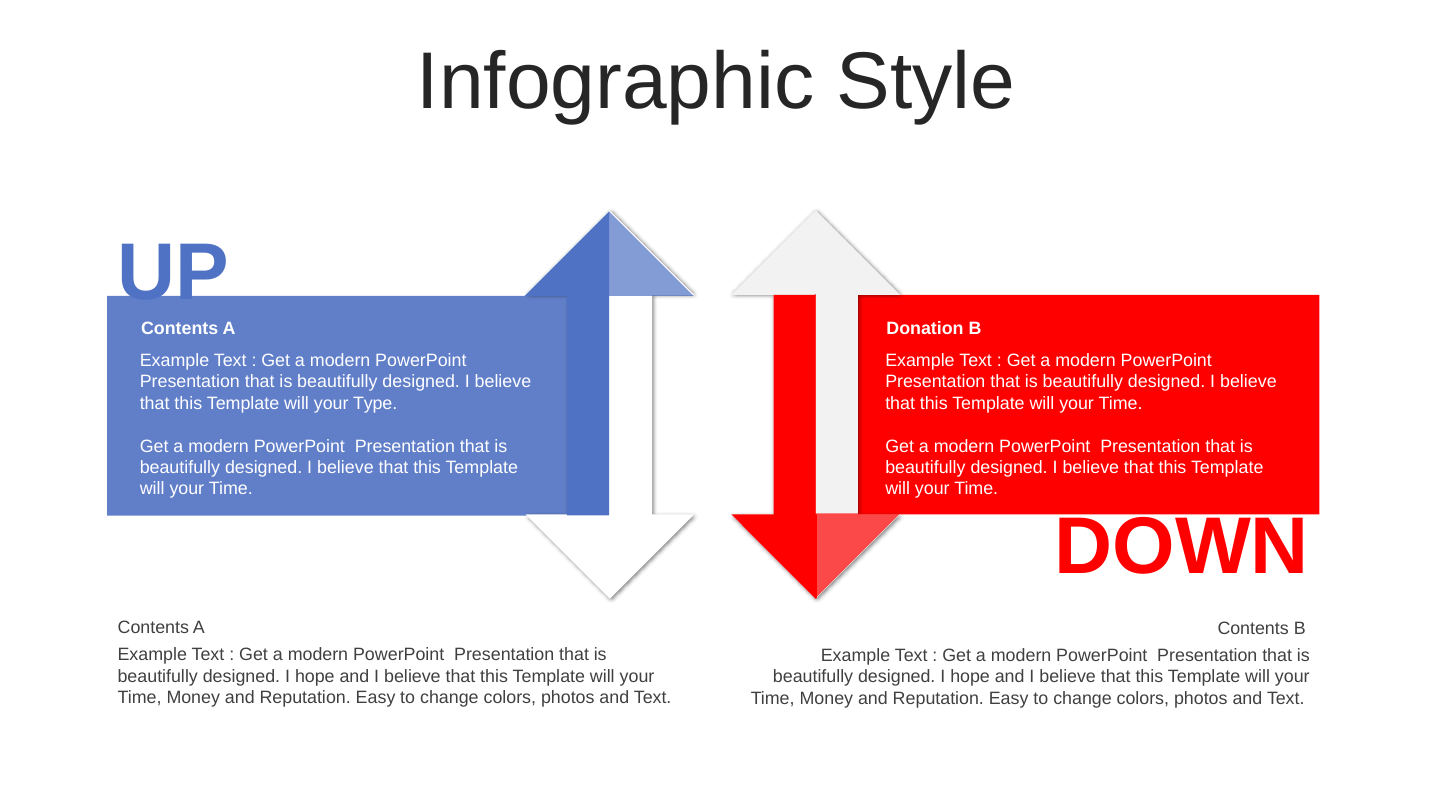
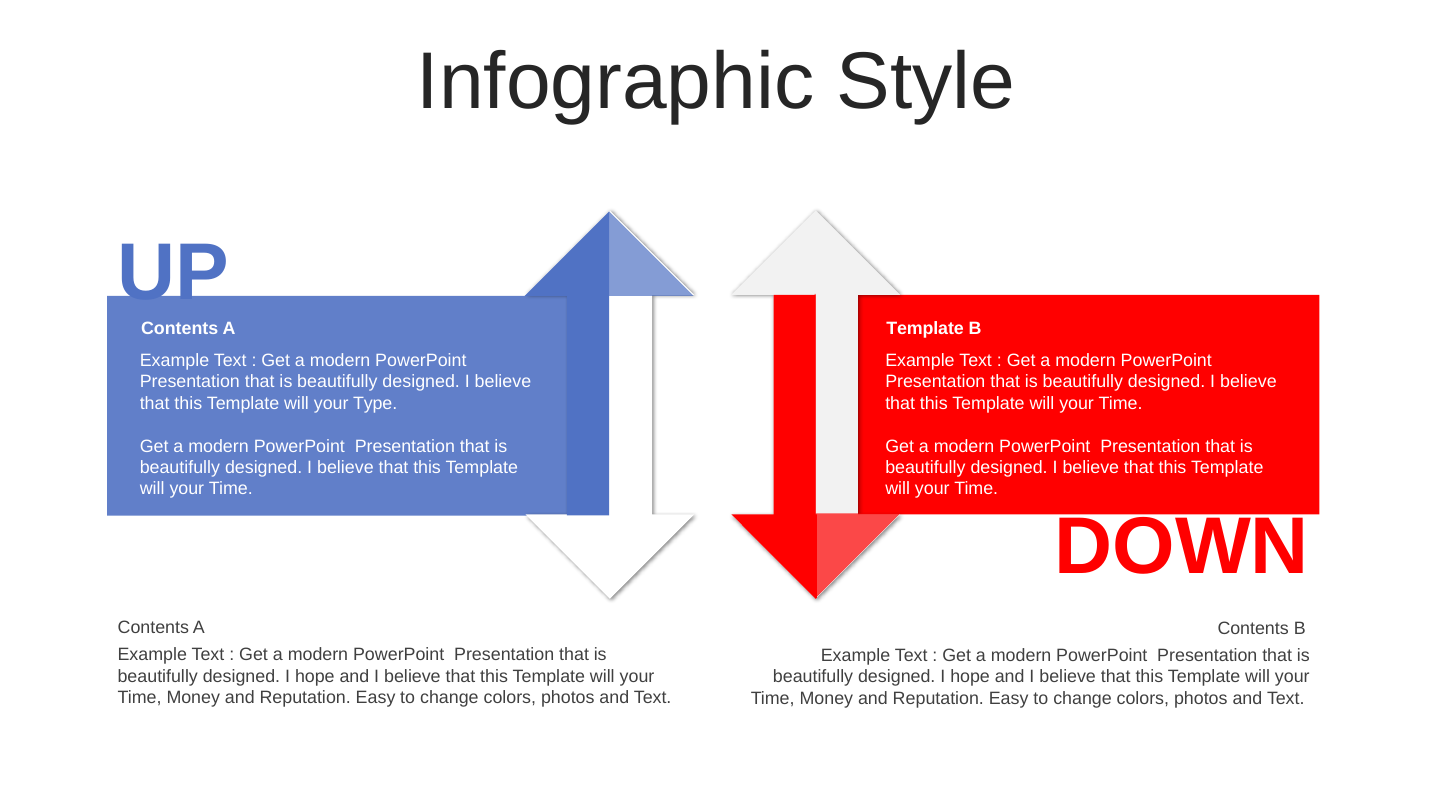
Donation: Donation -> Template (925, 329)
